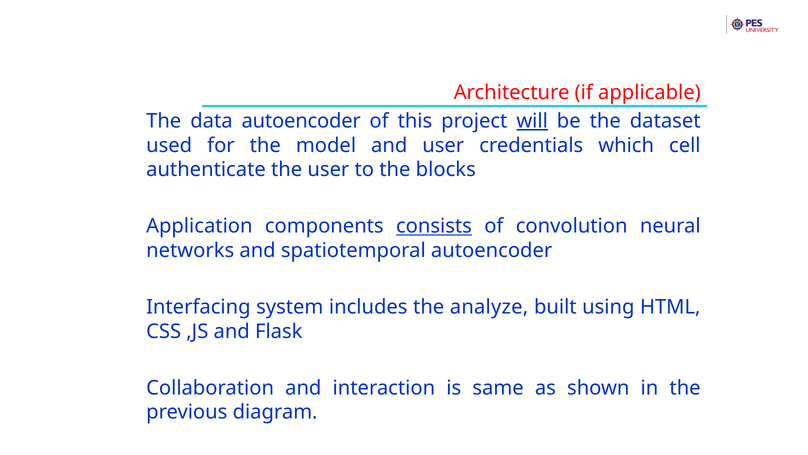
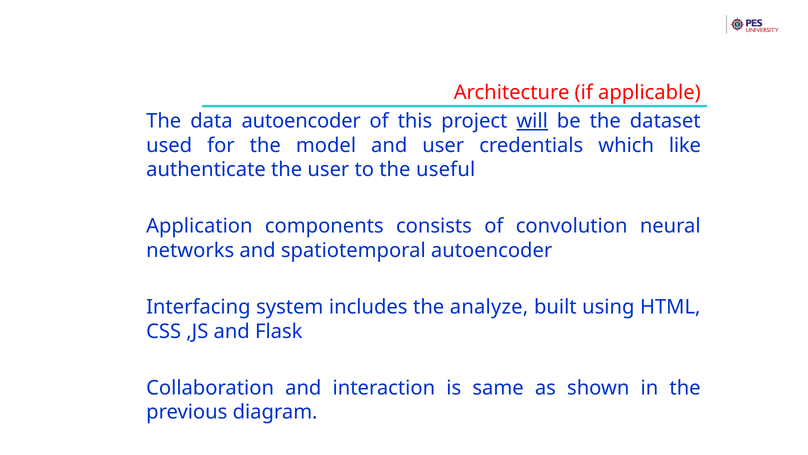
cell: cell -> like (685, 145)
blocks: blocks -> useful (446, 169)
consists underline: present -> none (434, 226)
